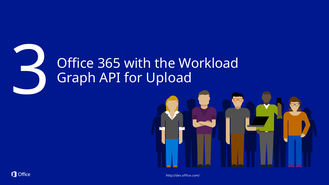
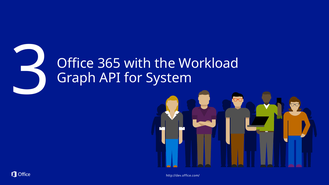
Upload: Upload -> System (169, 78)
